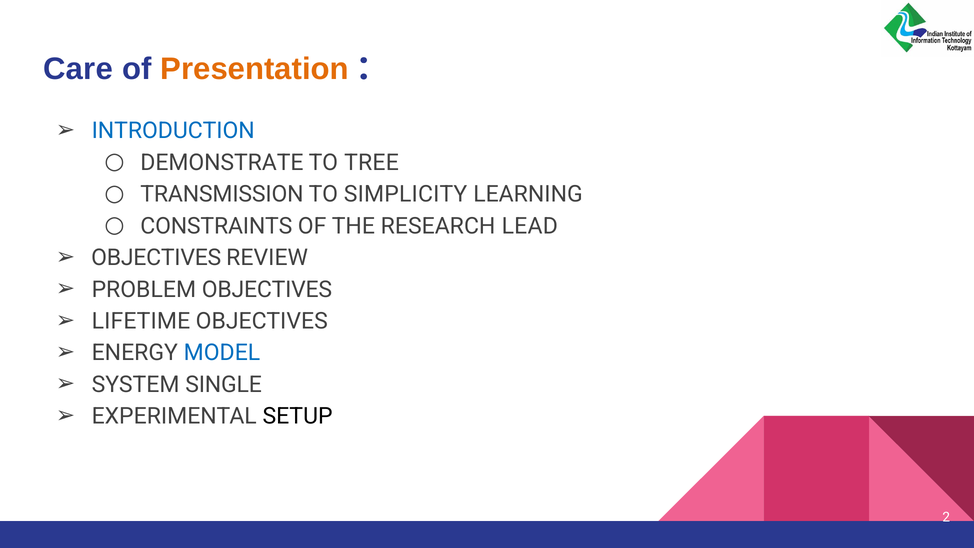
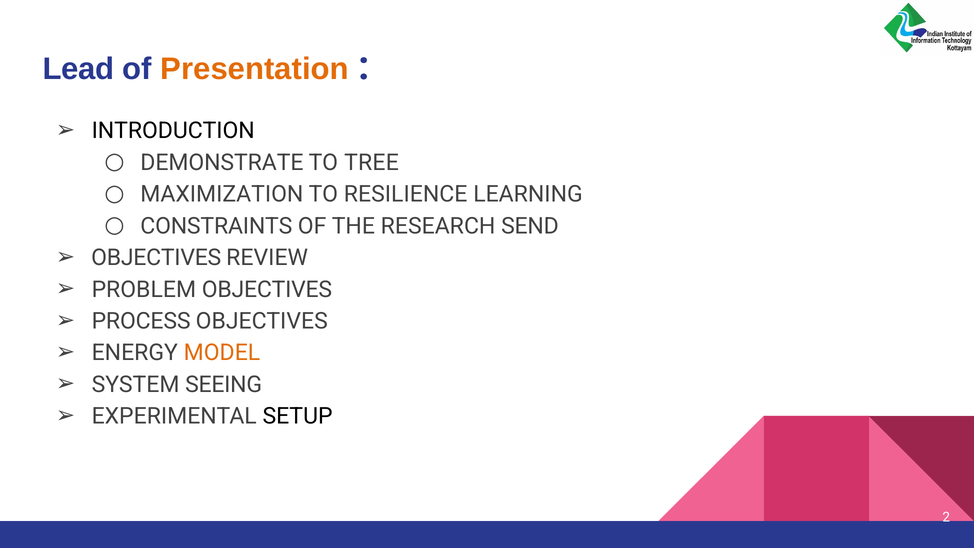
Care: Care -> Lead (78, 69)
INTRODUCTION colour: blue -> black (173, 131)
TRANSMISSION: TRANSMISSION -> MAXIMIZATION (222, 194)
SIMPLICITY: SIMPLICITY -> RESILIENCE (406, 194)
LEAD: LEAD -> SEND (530, 226)
LIFETIME: LIFETIME -> PROCESS (141, 321)
MODEL colour: blue -> orange (222, 353)
SINGLE: SINGLE -> SEEING (224, 385)
